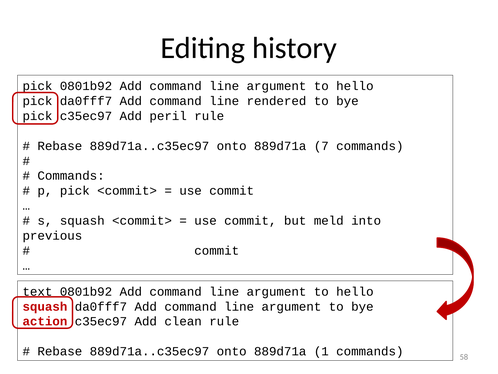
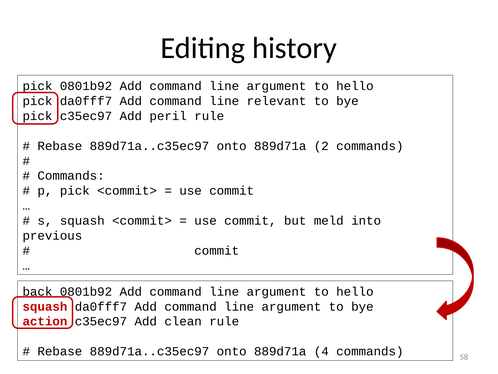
rendered: rendered -> relevant (276, 101)
7: 7 -> 2 (321, 146)
text: text -> back (37, 291)
1: 1 -> 4 (321, 351)
